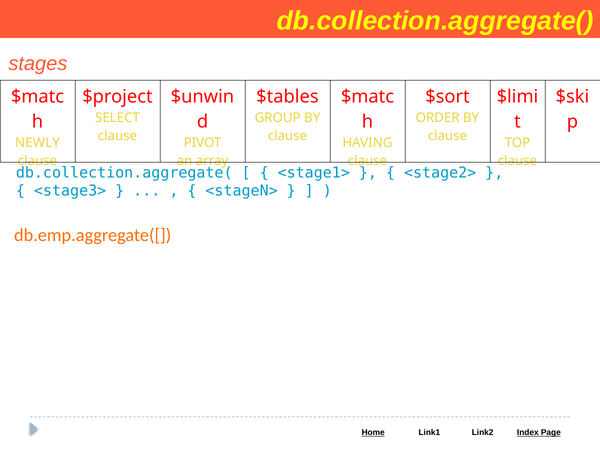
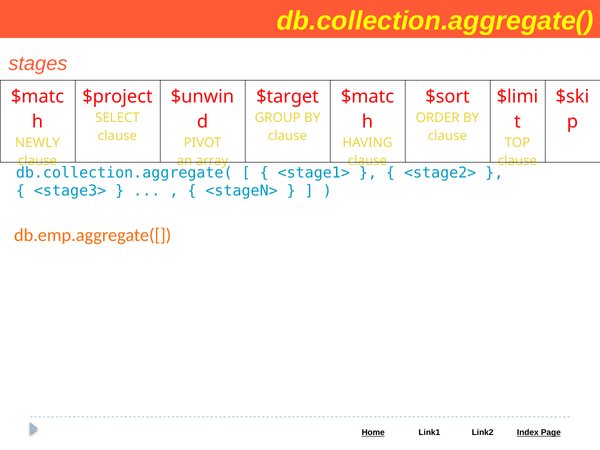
$tables: $tables -> $target (287, 97)
